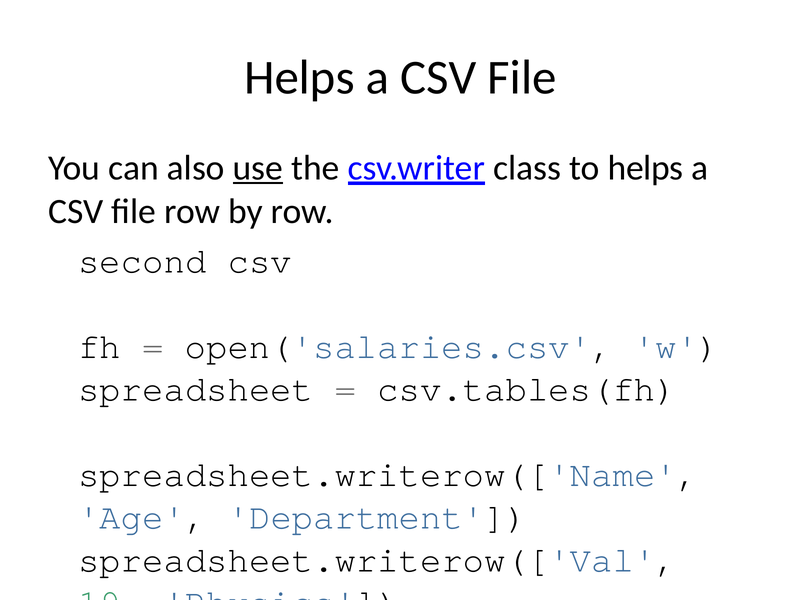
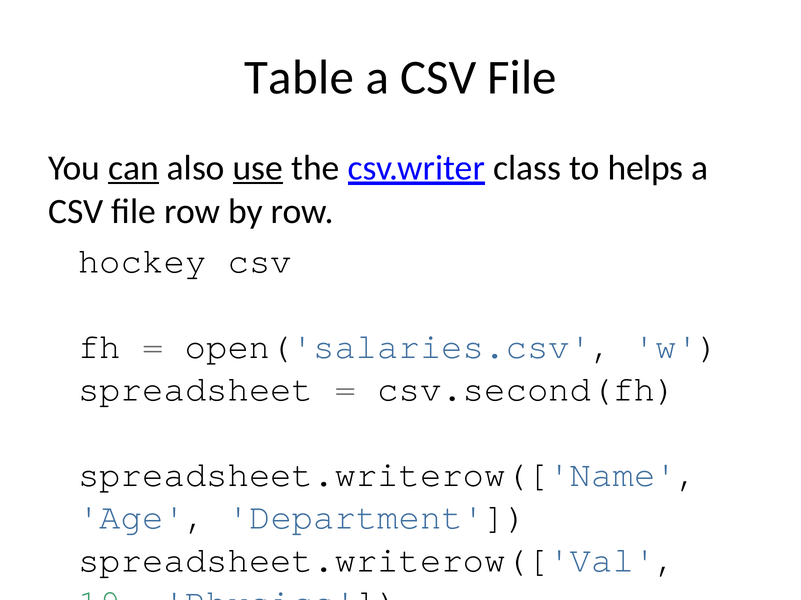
Helps: Helps -> Table (299, 78)
can underline: none -> present (134, 168)
second: second -> hockey (142, 261)
csv.tables(fh: csv.tables(fh -> csv.second(fh (527, 390)
